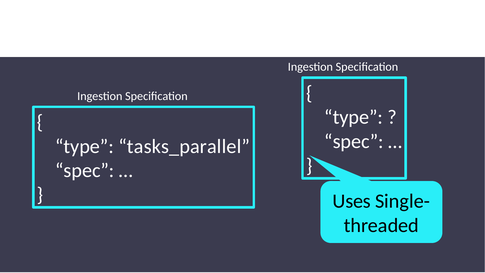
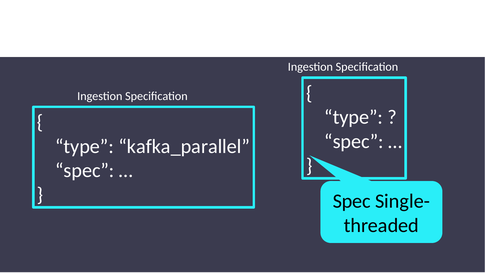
tasks_parallel: tasks_parallel -> kafka_parallel (184, 146)
Uses: Uses -> Spec (352, 201)
